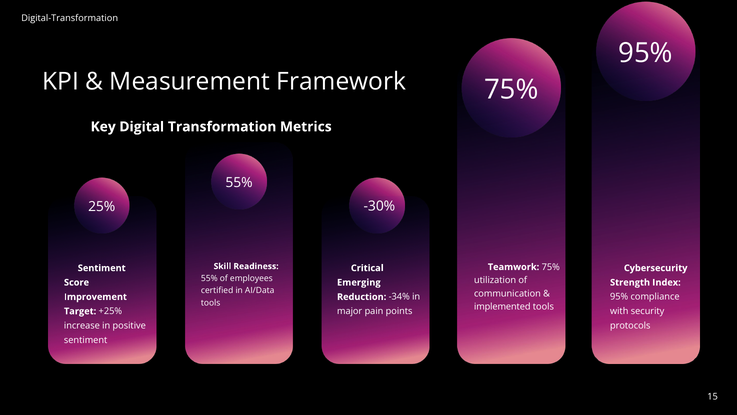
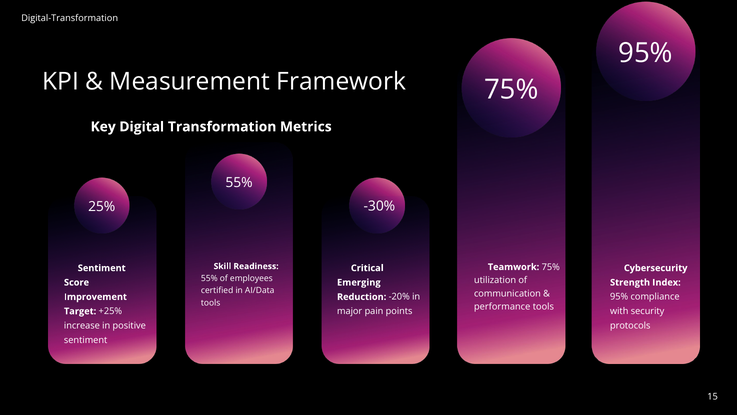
-34%: -34% -> -20% (399, 297)
implemented: implemented -> performance (502, 306)
